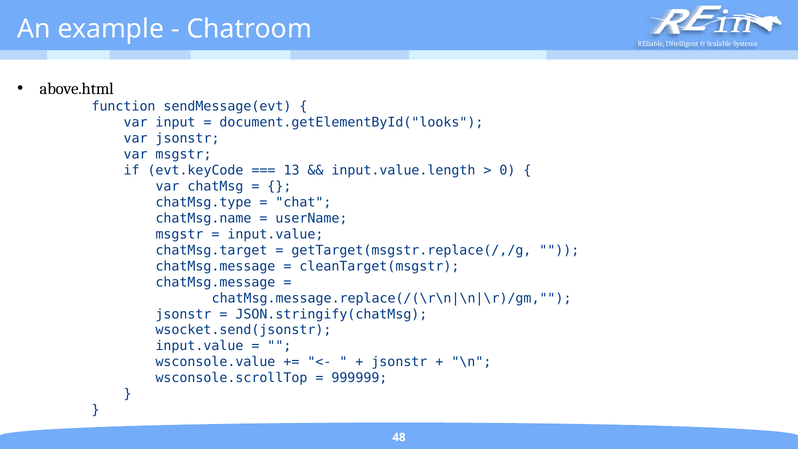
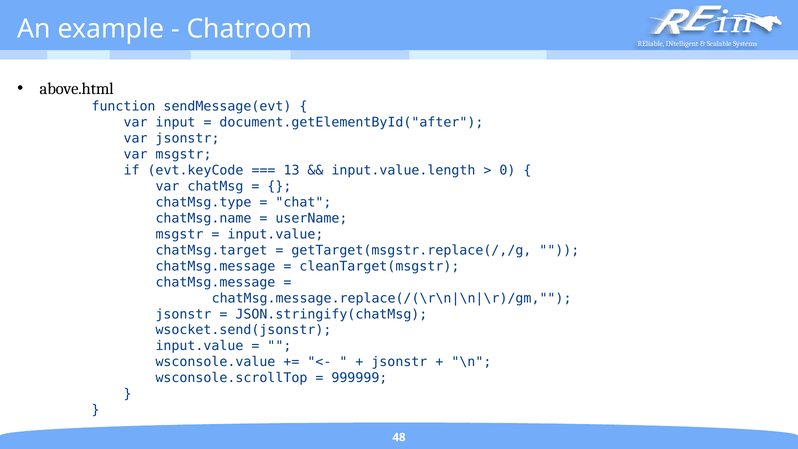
document.getElementById("looks: document.getElementById("looks -> document.getElementById("after (351, 123)
